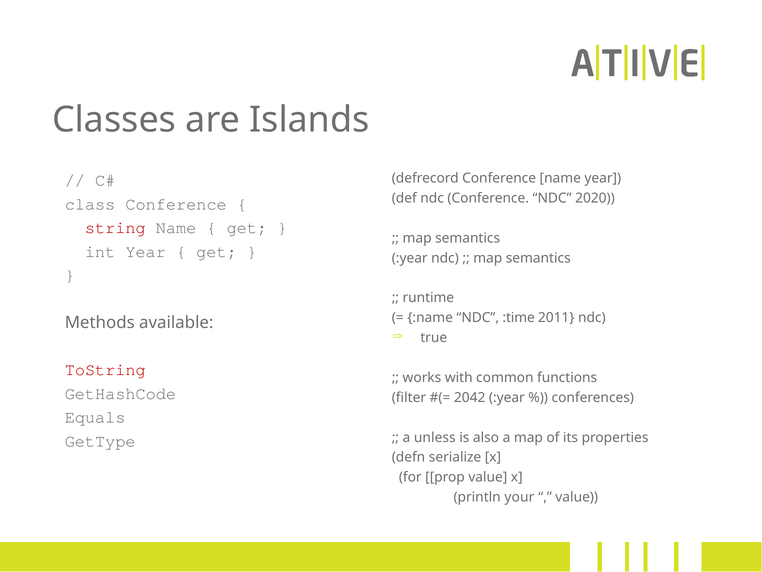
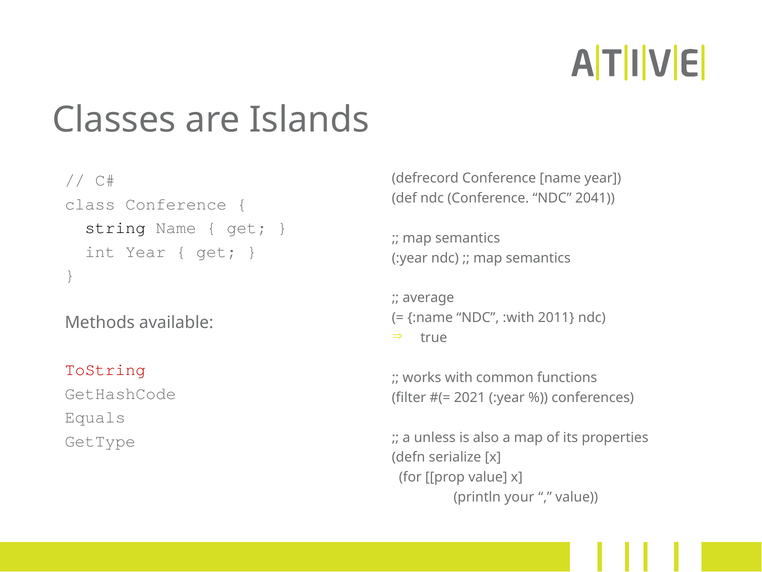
2020: 2020 -> 2041 (595, 198)
string colour: red -> black (115, 228)
runtime: runtime -> average (428, 298)
:time: :time -> :with (519, 318)
2042: 2042 -> 2021 (470, 397)
